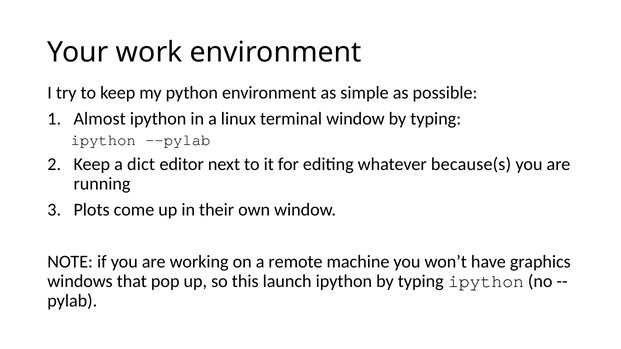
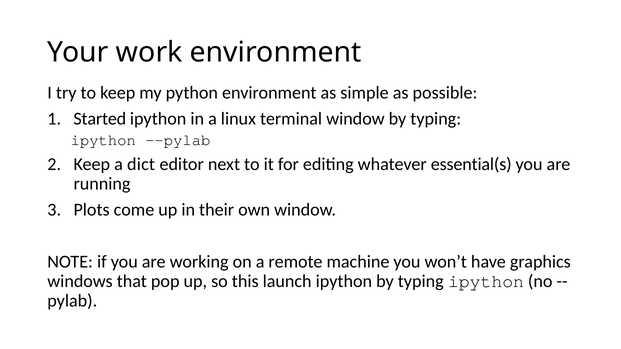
Almost: Almost -> Started (100, 119)
because(s: because(s -> essential(s (471, 165)
